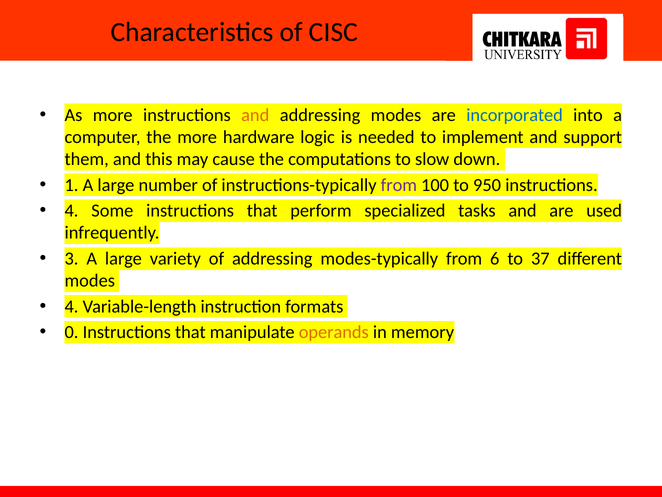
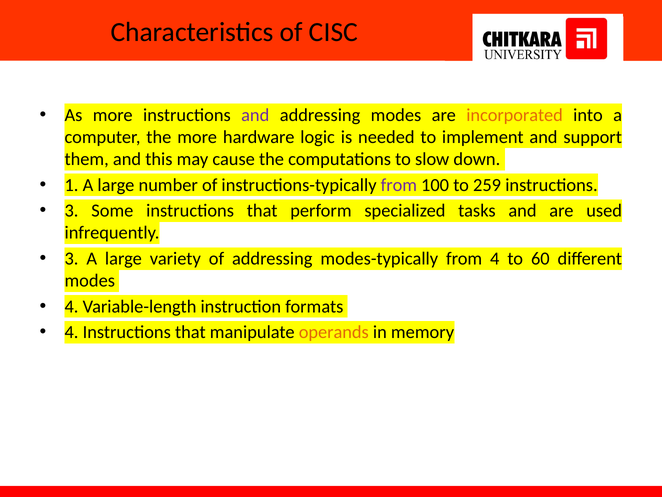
and colour: orange -> purple (255, 115)
incorporated colour: blue -> orange (515, 115)
950: 950 -> 259 (487, 185)
4: 4 -> 3 (72, 211)
from 6: 6 -> 4 (495, 258)
37: 37 -> 60 (540, 258)
0: 0 -> 4 (72, 332)
